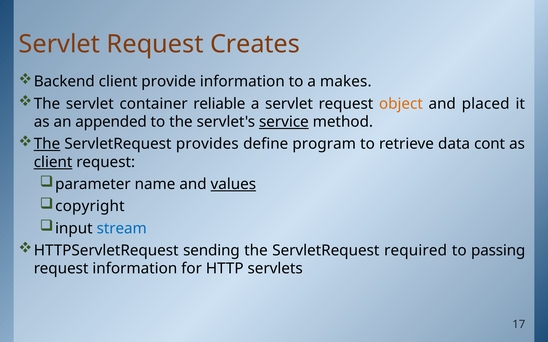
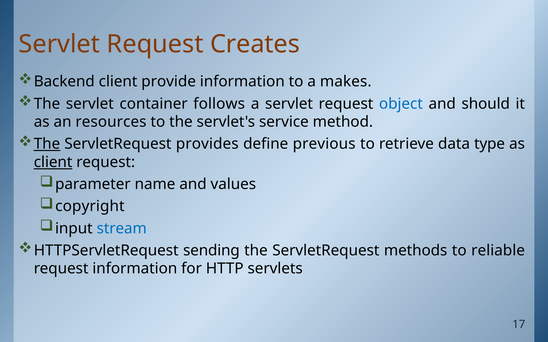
reliable: reliable -> follows (219, 104)
object colour: orange -> blue (401, 104)
placed: placed -> should (486, 104)
appended: appended -> resources (111, 122)
service underline: present -> none (284, 122)
program: program -> previous (324, 144)
cont: cont -> type (490, 144)
values underline: present -> none (233, 185)
required: required -> methods (416, 251)
passing: passing -> reliable (498, 251)
